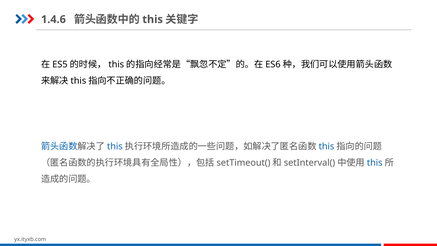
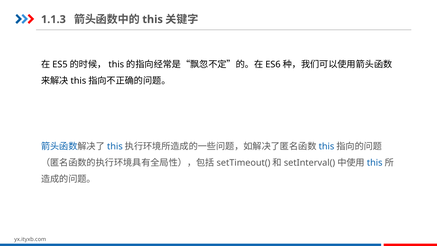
1.4.6: 1.4.6 -> 1.1.3 (53, 19)
